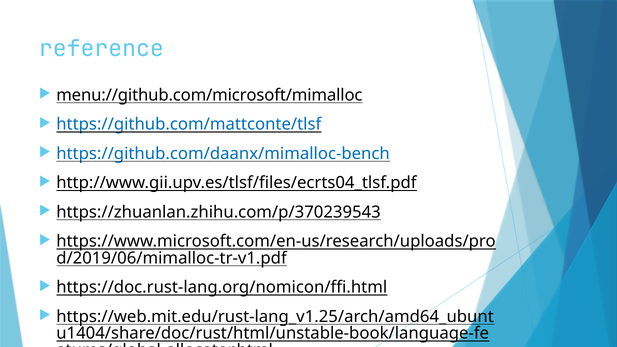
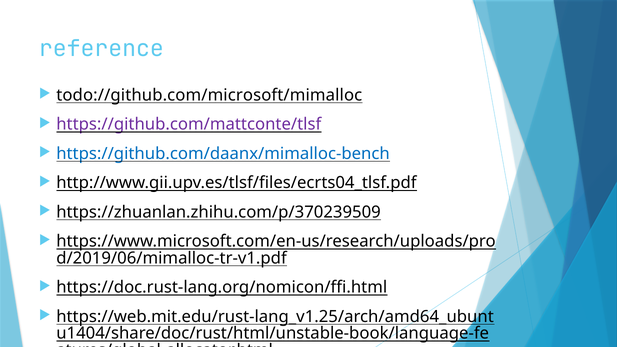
menu://github.com/microsoft/mimalloc: menu://github.com/microsoft/mimalloc -> todo://github.com/microsoft/mimalloc (209, 95)
https://github.com/mattconte/tlsf colour: blue -> purple (189, 124)
https://zhuanlan.zhihu.com/p/370239543: https://zhuanlan.zhihu.com/p/370239543 -> https://zhuanlan.zhihu.com/p/370239509 (219, 212)
